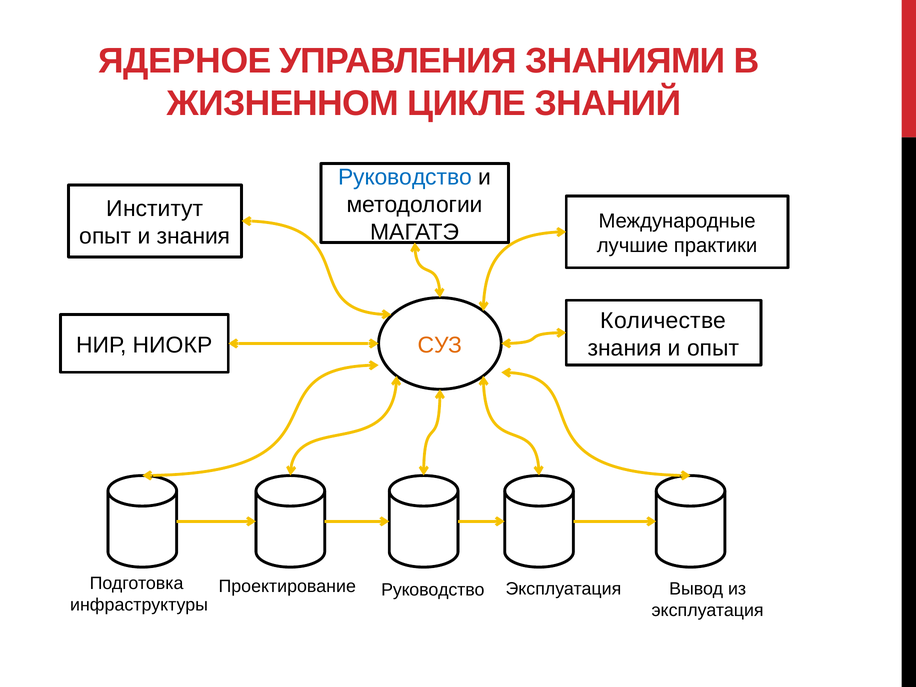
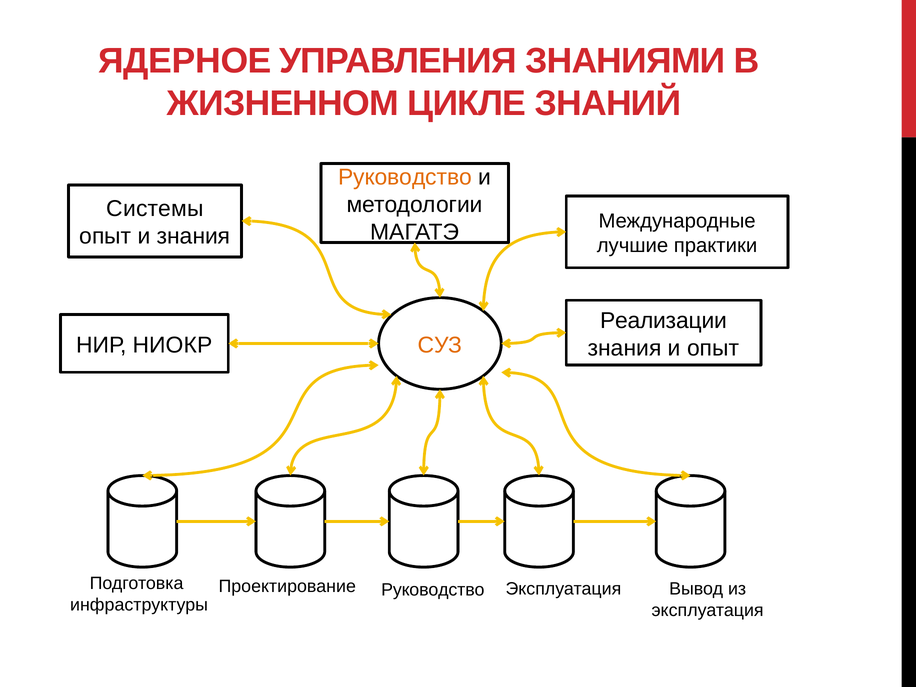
Руководство colour: blue -> orange (405, 177)
Институт: Институт -> Системы (155, 209)
Количестве: Количестве -> Реализации (664, 321)
